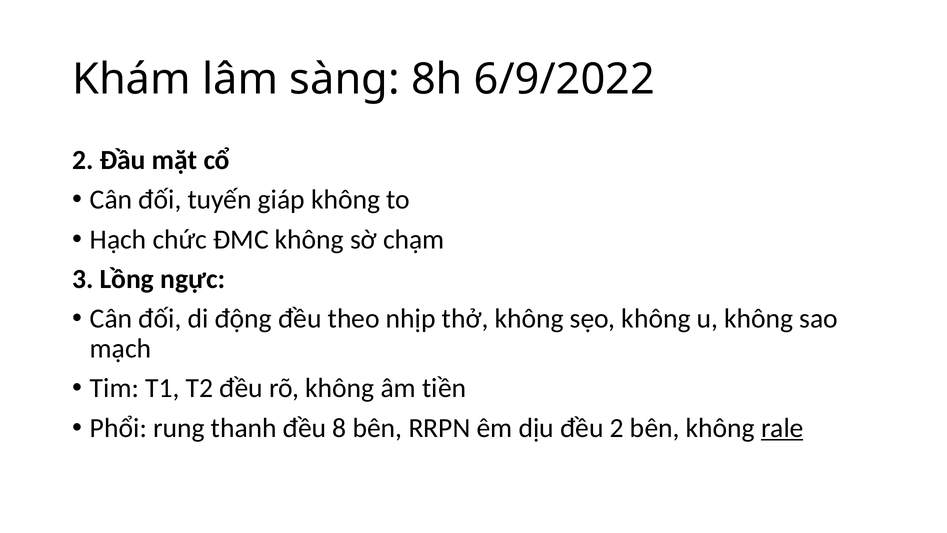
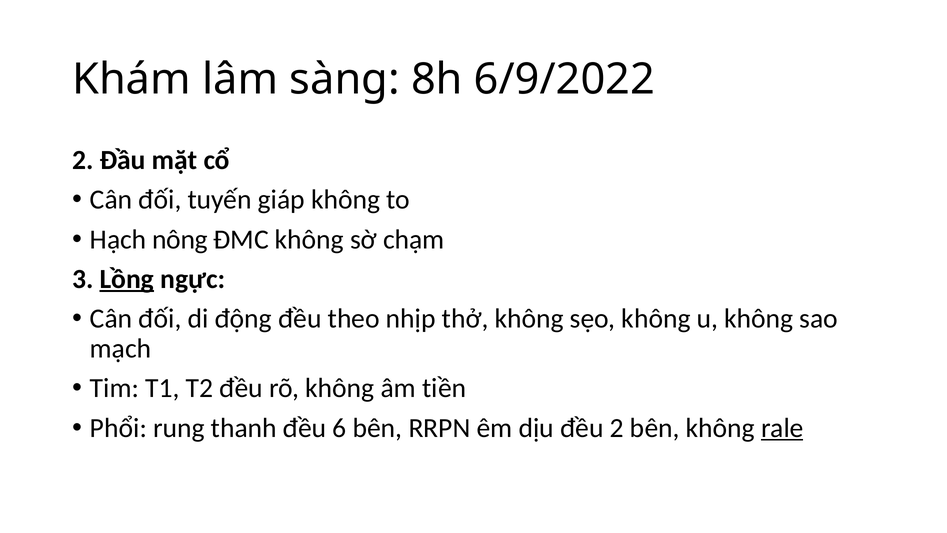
chức: chức -> nông (180, 239)
Lồng underline: none -> present (127, 279)
8: 8 -> 6 (339, 428)
